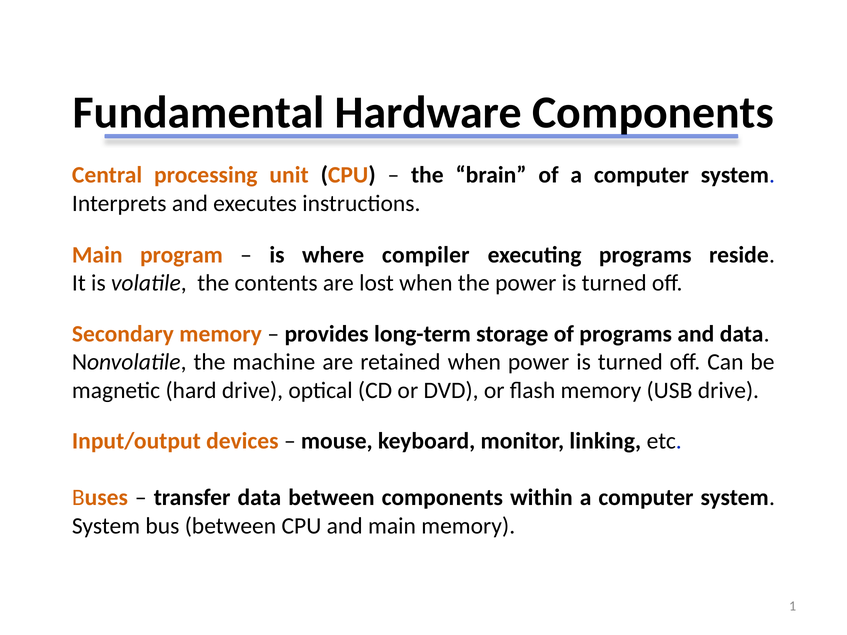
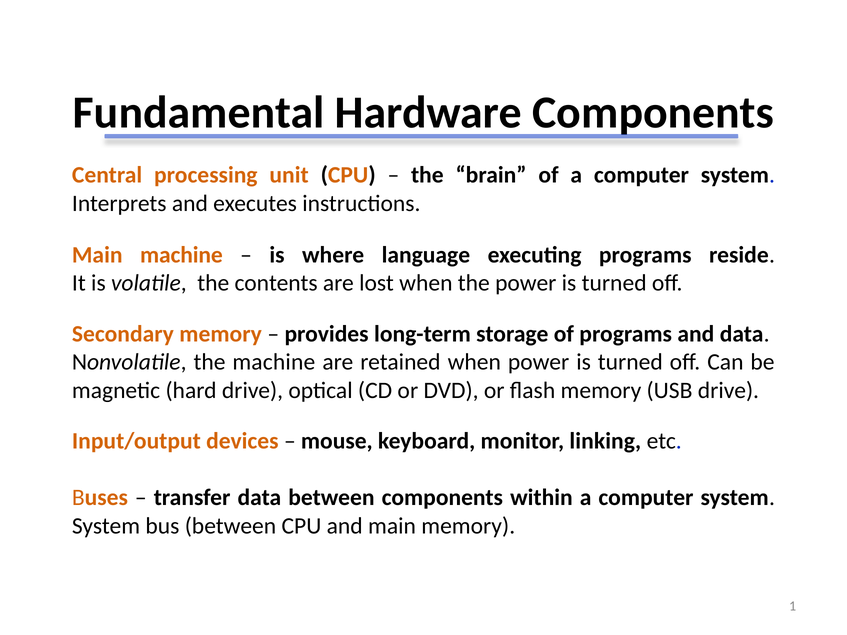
Main program: program -> machine (181, 255)
compiler: compiler -> language (426, 255)
